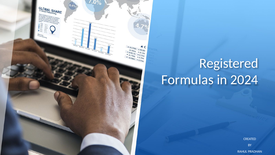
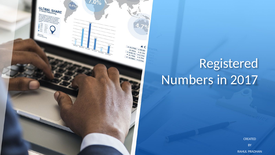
Formulas: Formulas -> Numbers (187, 80)
2024: 2024 -> 2017 (244, 80)
